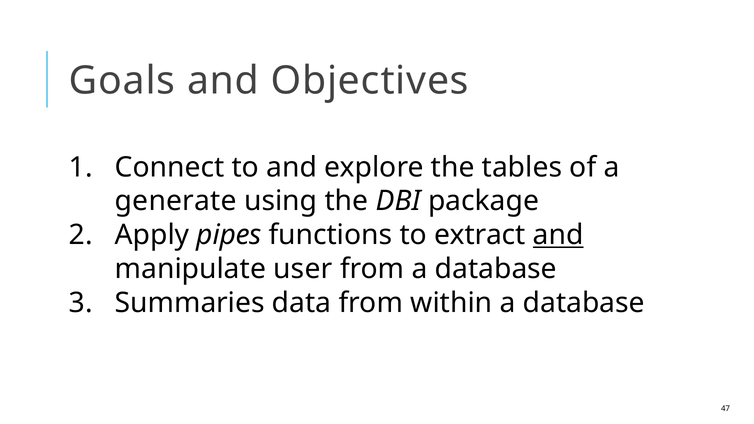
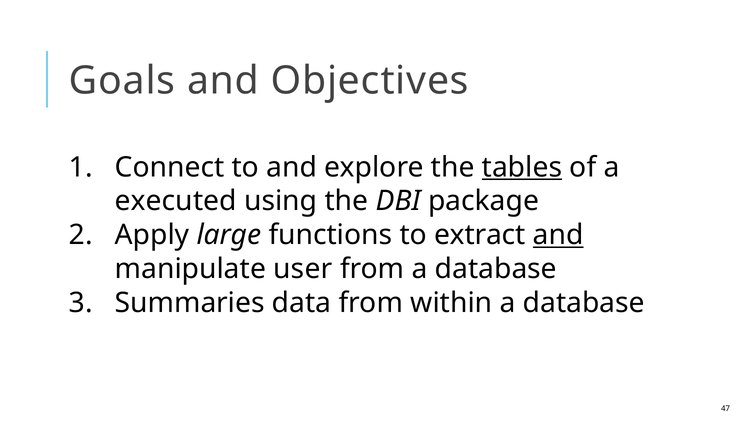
tables underline: none -> present (522, 167)
generate: generate -> executed (176, 201)
pipes: pipes -> large (229, 235)
